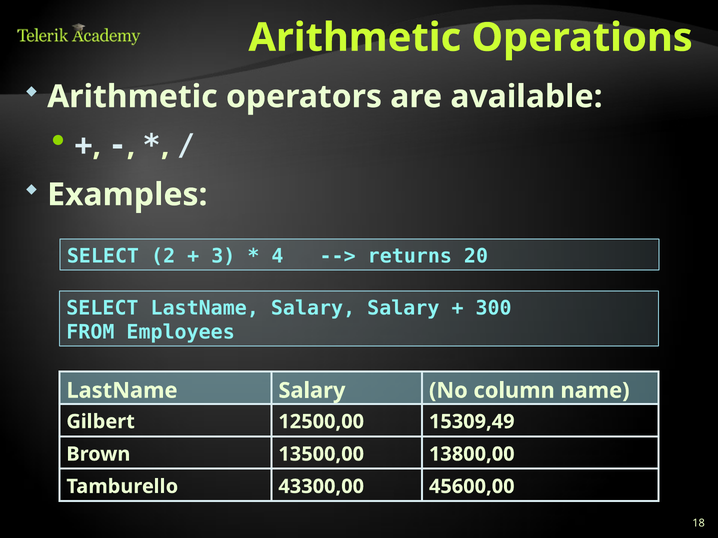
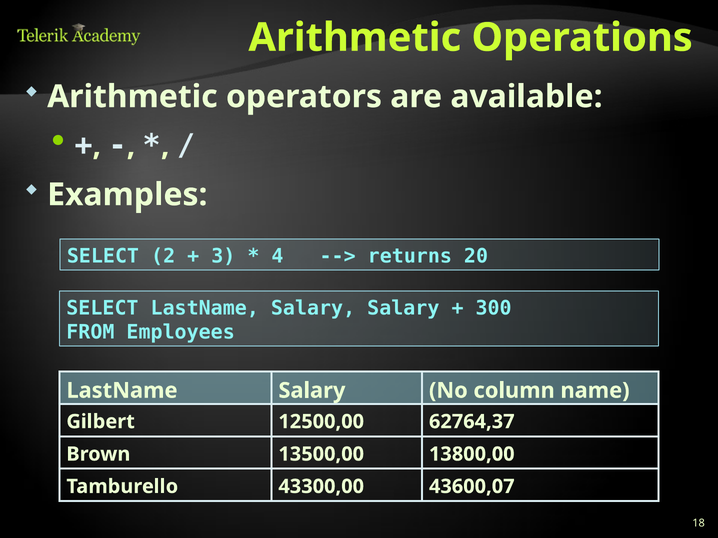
15309,49: 15309,49 -> 62764,37 (472, 422)
45600,00: 45600,00 -> 43600,07 (472, 487)
